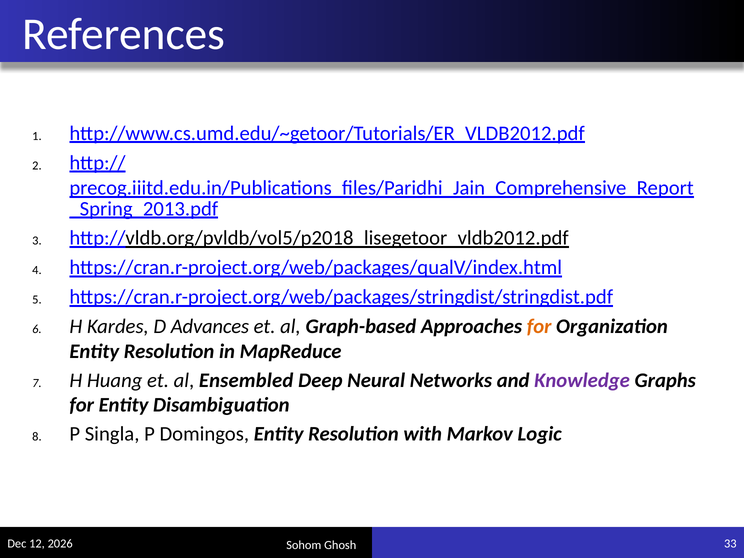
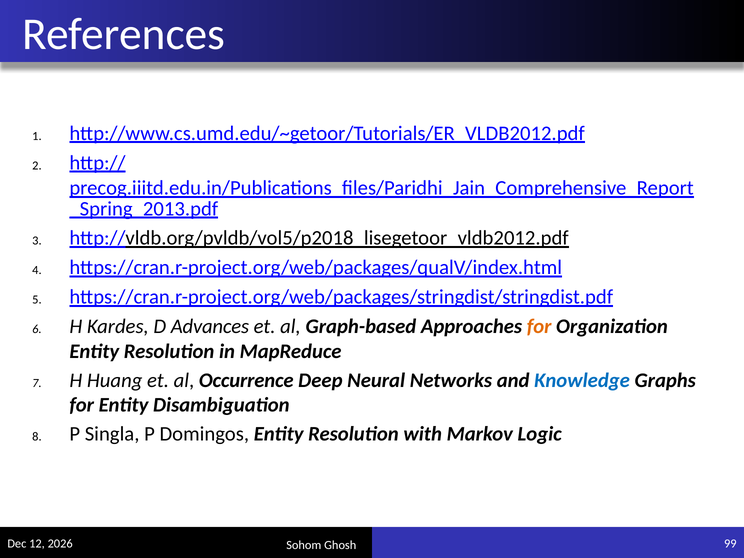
Ensembled: Ensembled -> Occurrence (246, 380)
Knowledge colour: purple -> blue (582, 380)
33: 33 -> 99 (730, 544)
